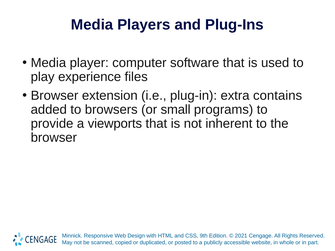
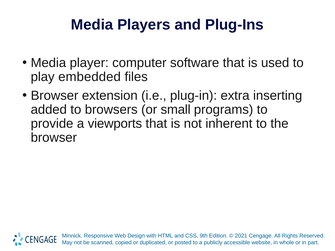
experience: experience -> embedded (90, 77)
contains: contains -> inserting (278, 96)
